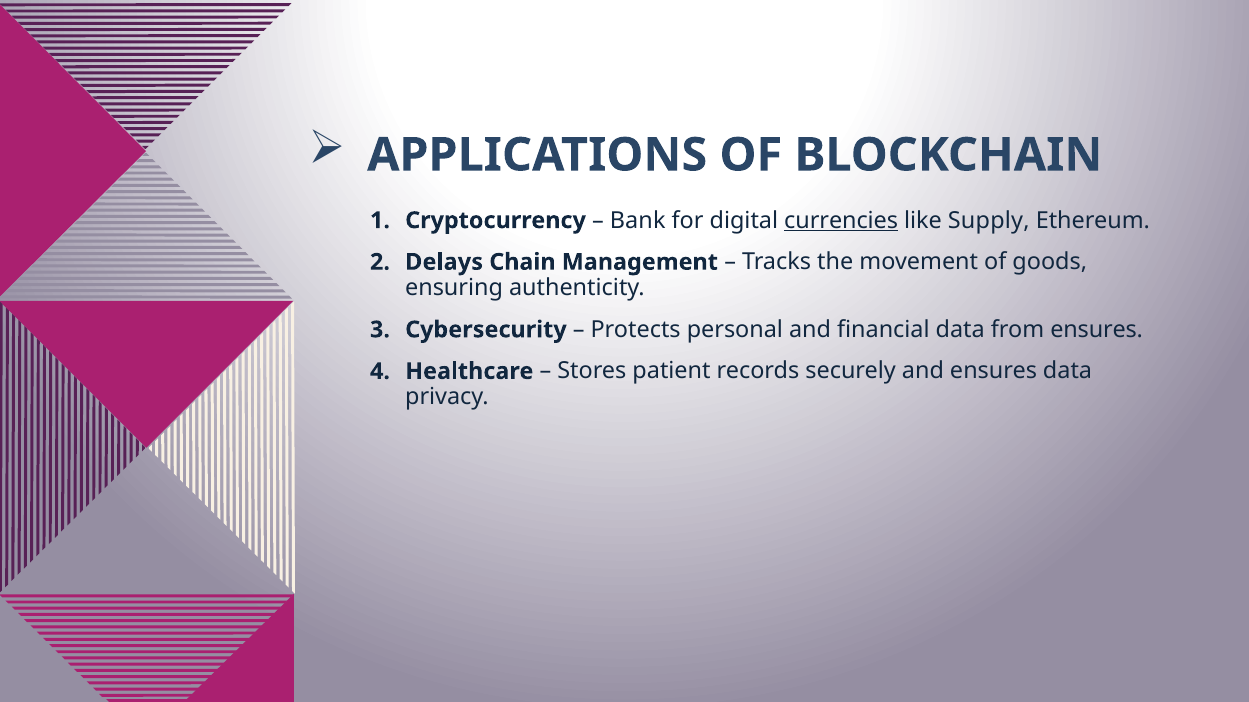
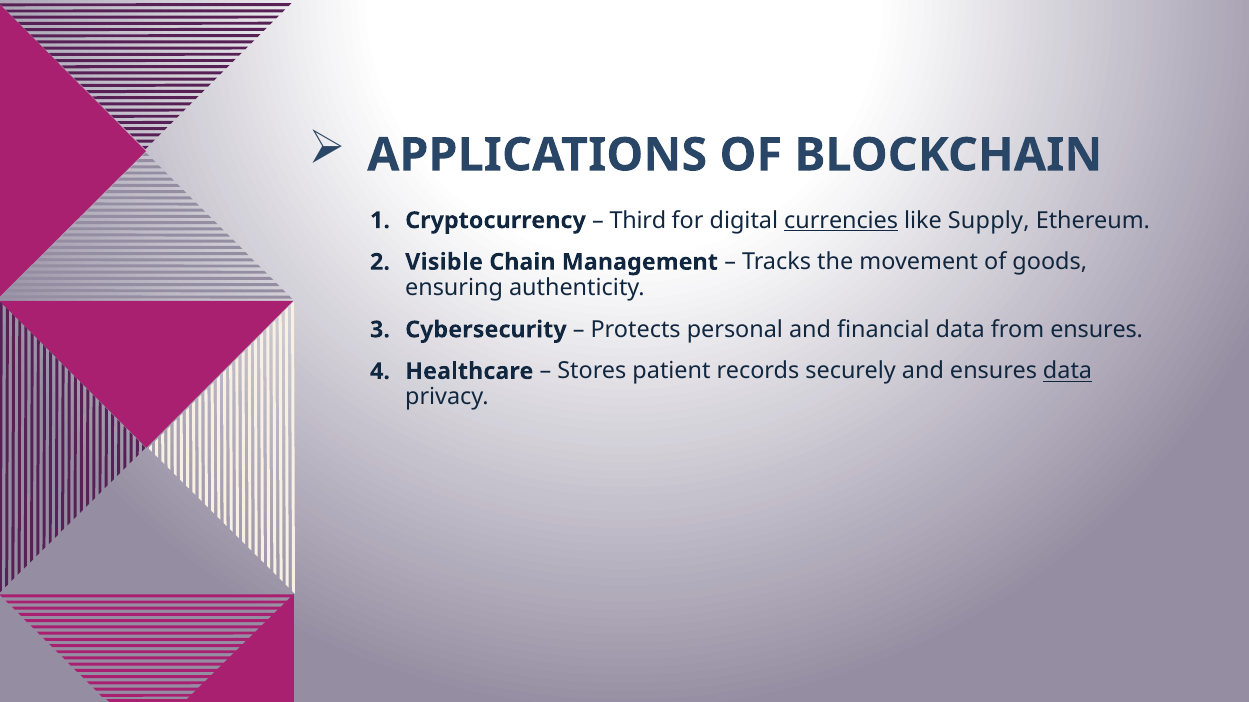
Bank: Bank -> Third (638, 221)
Delays: Delays -> Visible (444, 262)
data underline: none -> present (1068, 372)
